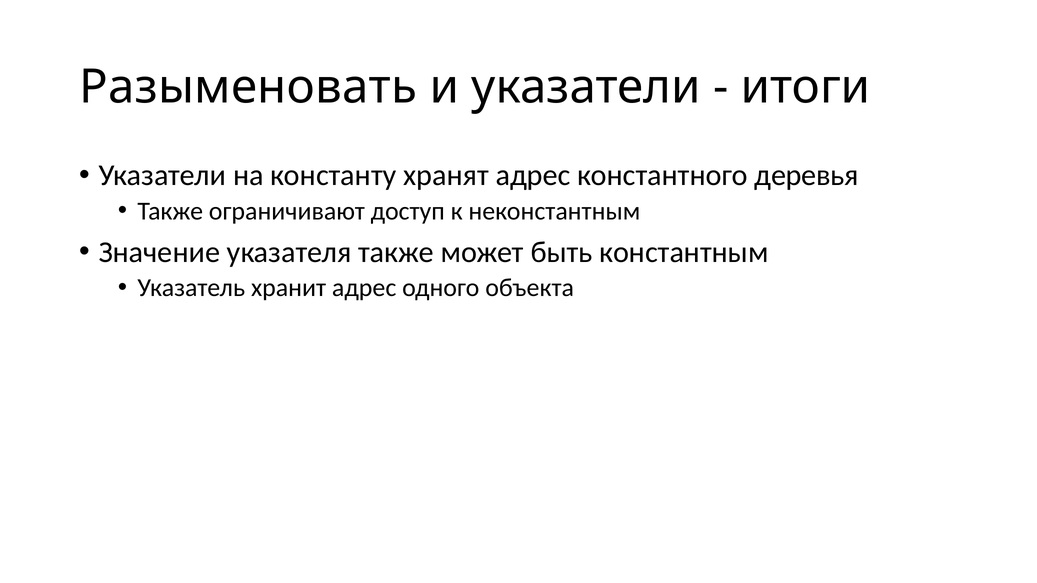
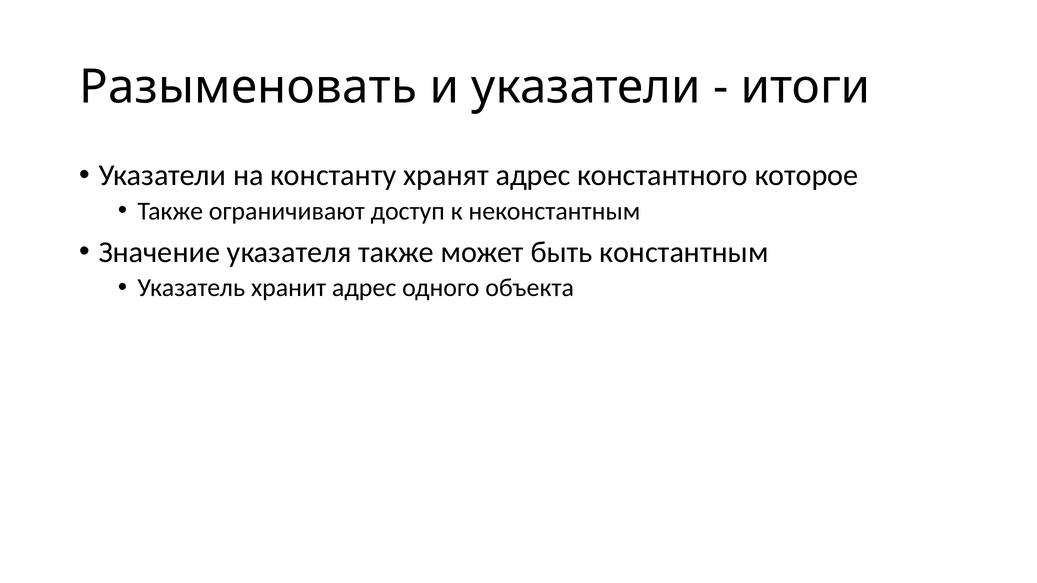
деревья: деревья -> которое (806, 175)
